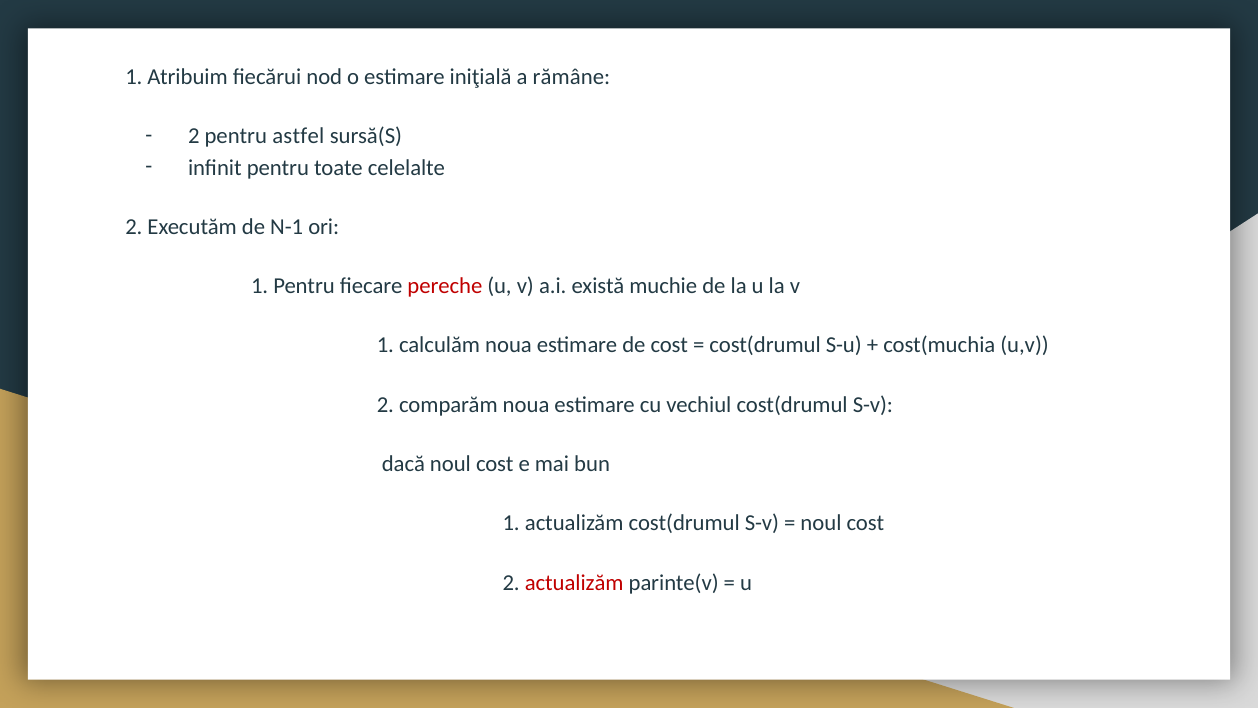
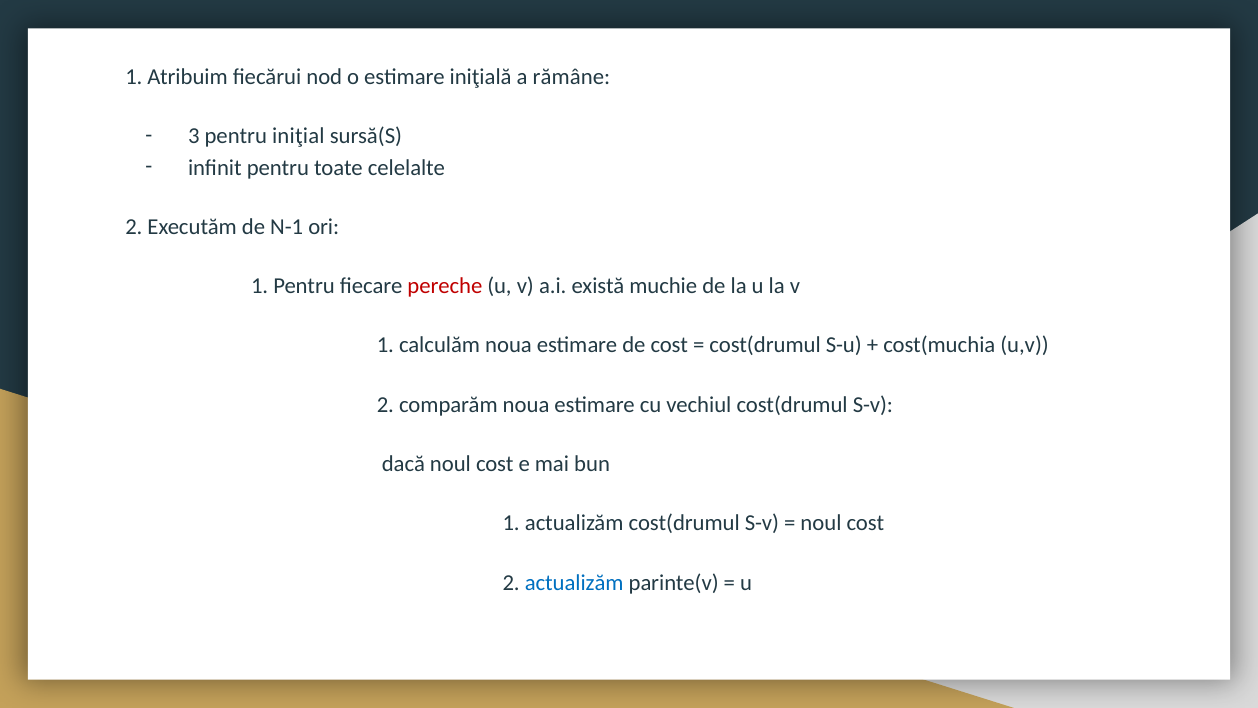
2: 2 -> 3 (194, 136)
astfel: astfel -> iniţial (298, 136)
actualizăm colour: red -> blue (574, 582)
